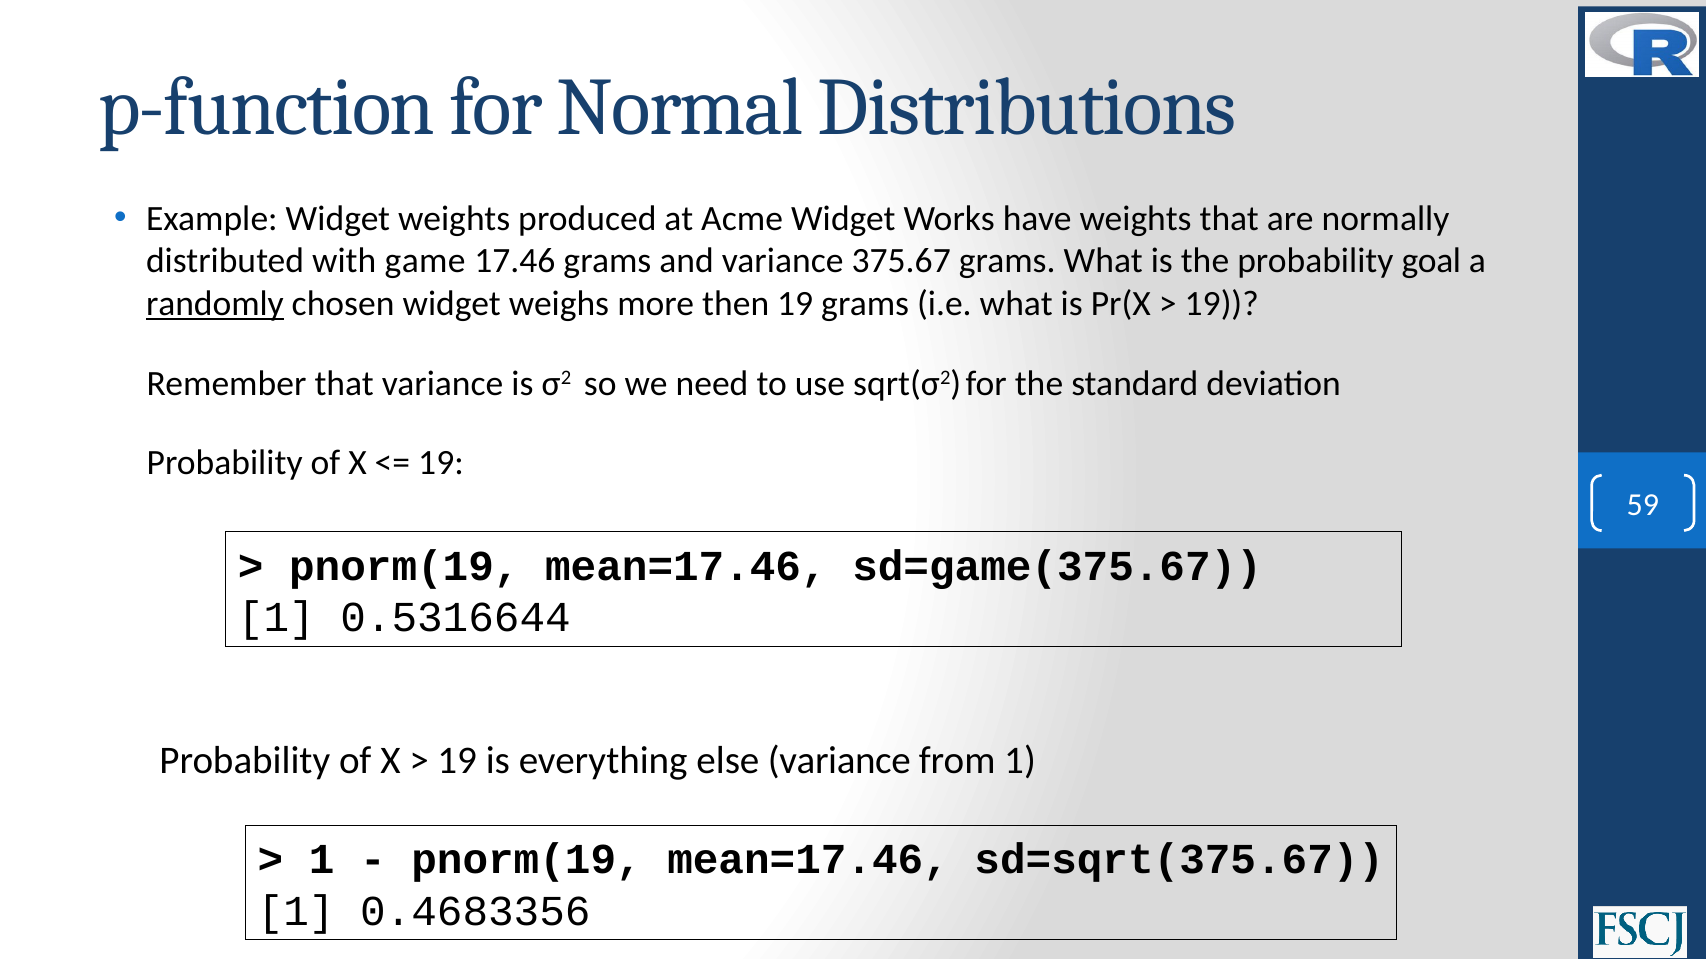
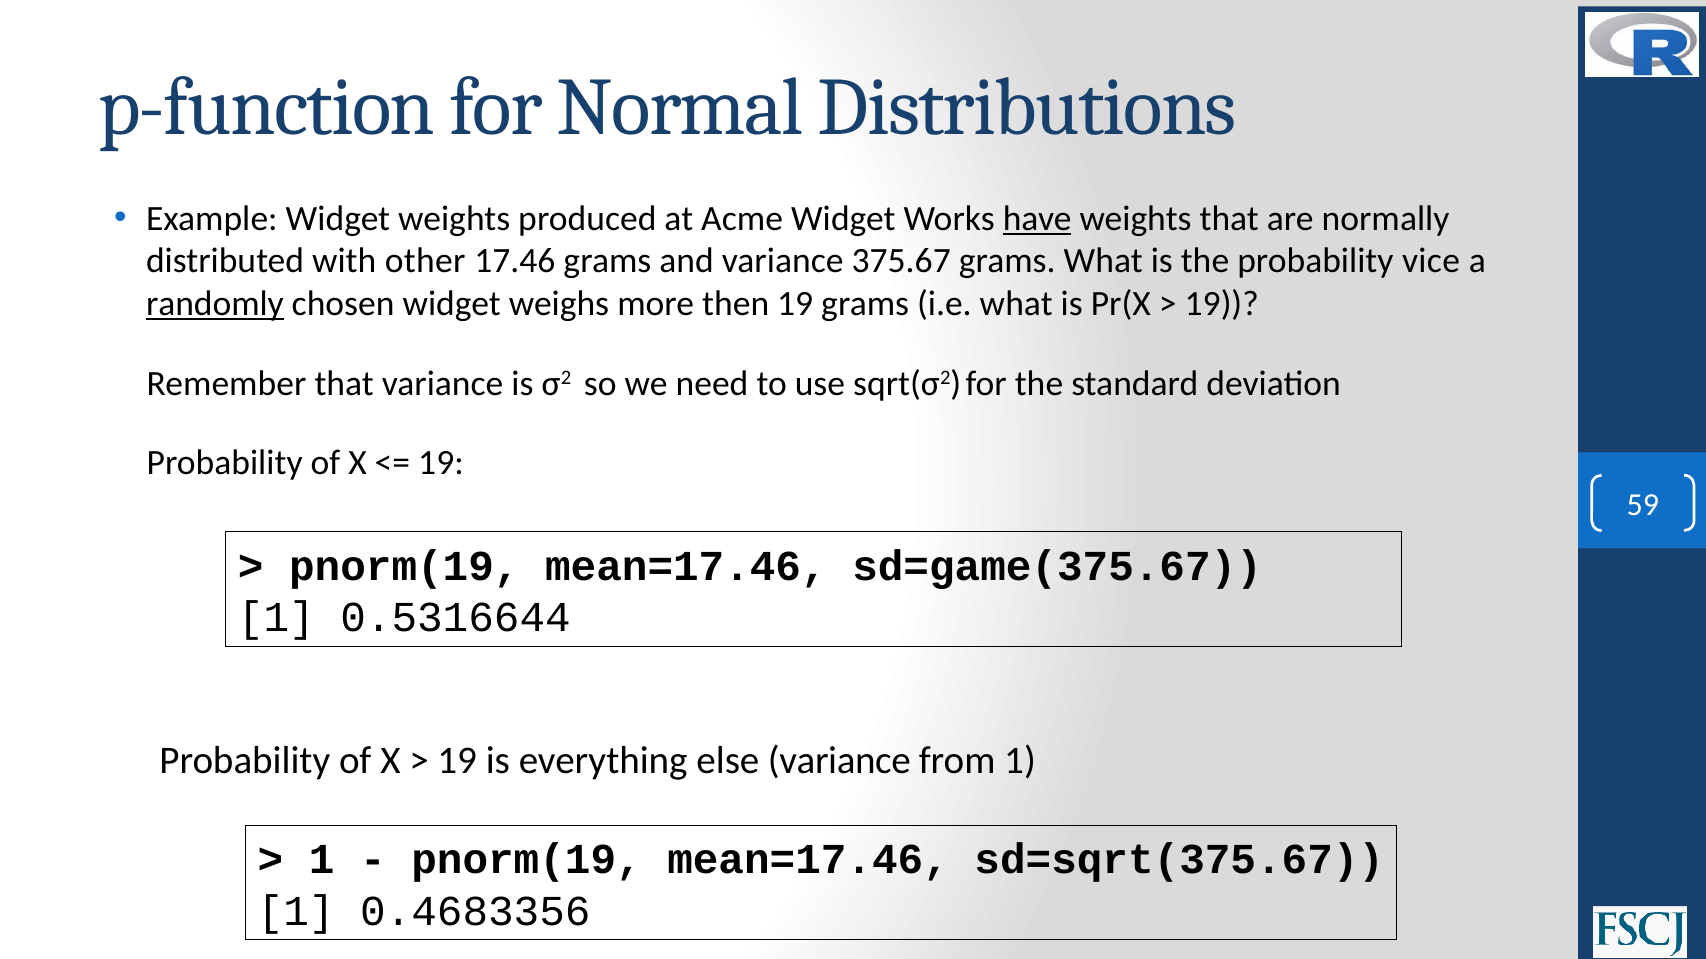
have underline: none -> present (1037, 219)
game: game -> other (425, 261)
goal: goal -> vice (1431, 261)
